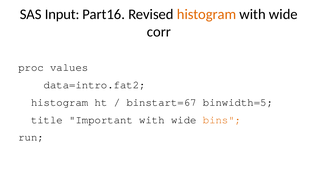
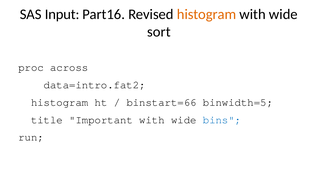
corr: corr -> sort (159, 32)
values: values -> across (69, 67)
binstart=67: binstart=67 -> binstart=66 (162, 102)
bins colour: orange -> blue (222, 120)
